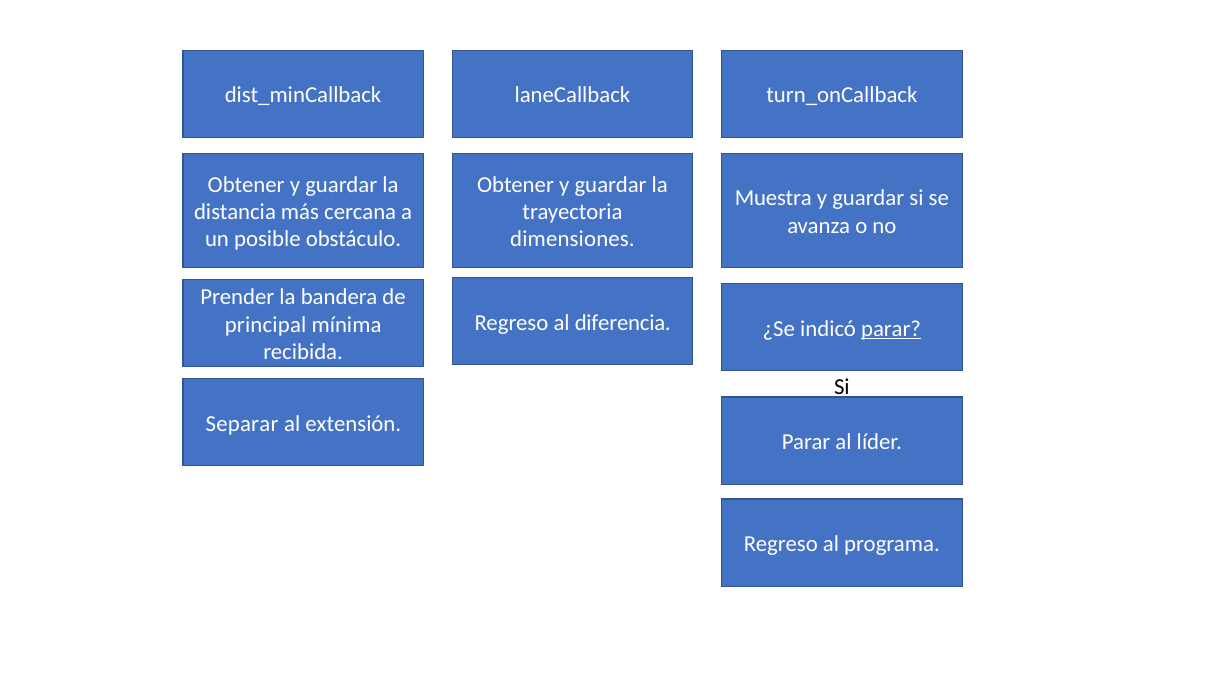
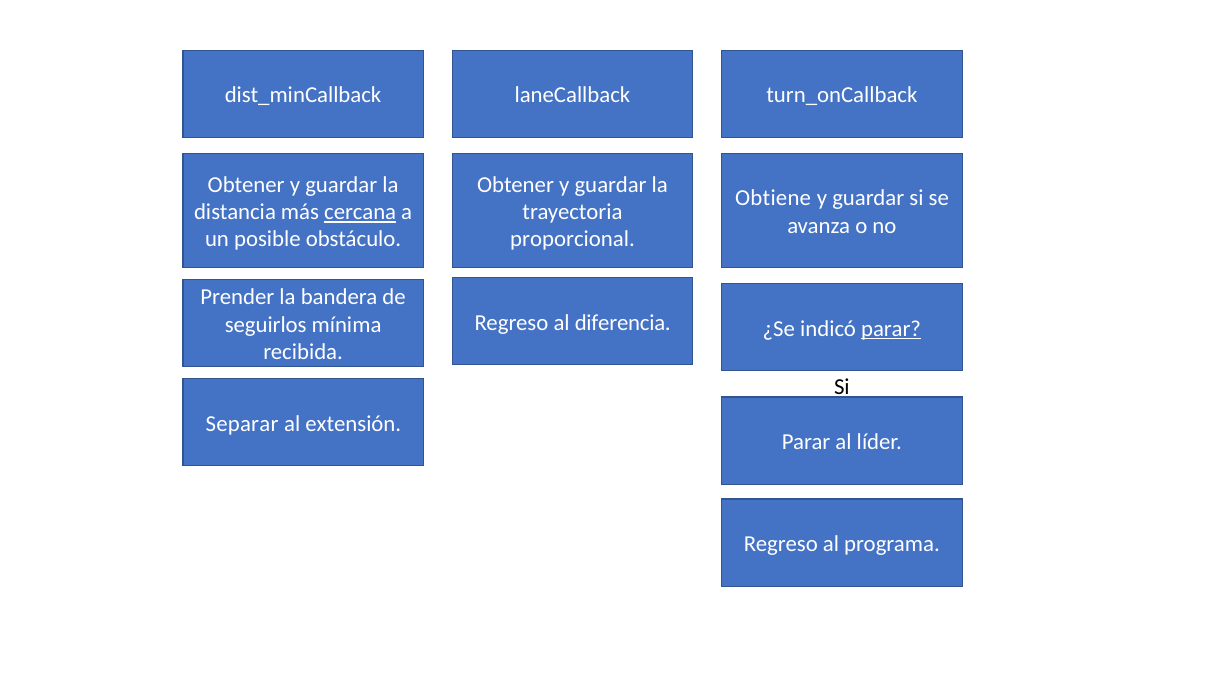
Muestra: Muestra -> Obtiene (773, 198)
cercana underline: none -> present (360, 212)
dimensiones: dimensiones -> proporcional (573, 239)
principal: principal -> seguirlos (266, 324)
